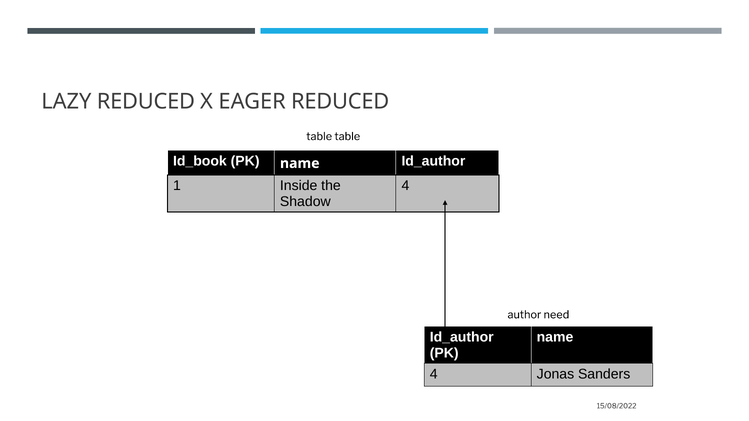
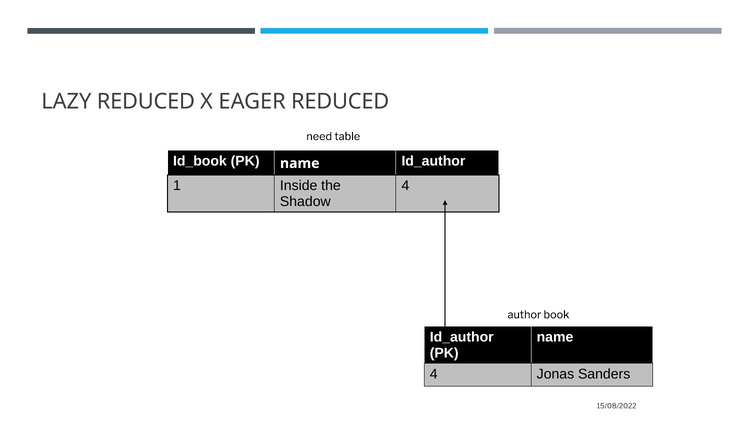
table: table -> need (319, 137)
need: need -> book (556, 315)
